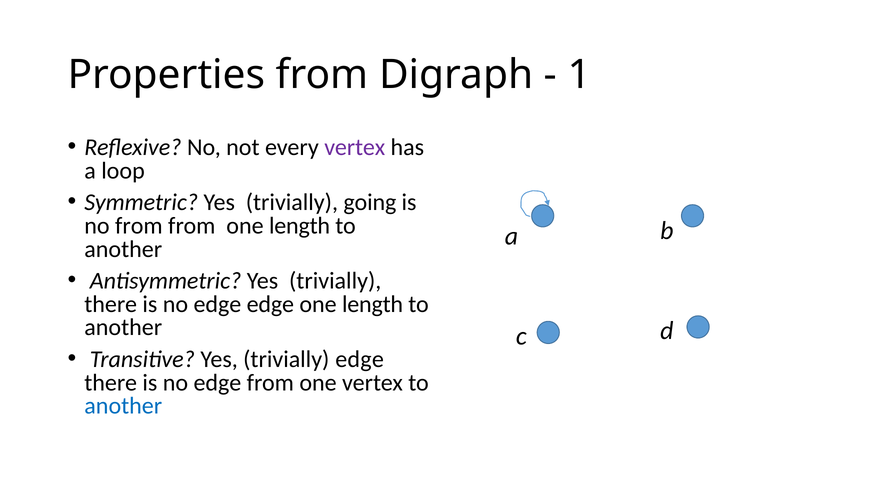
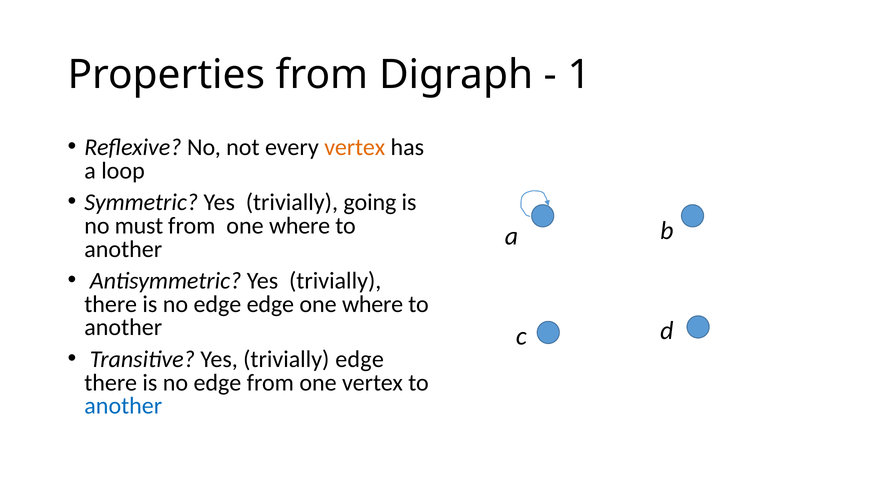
vertex colour: purple -> orange (355, 147)
no from: from -> must (139, 225)
from one length: length -> where (300, 225)
length: length -> where (373, 304)
